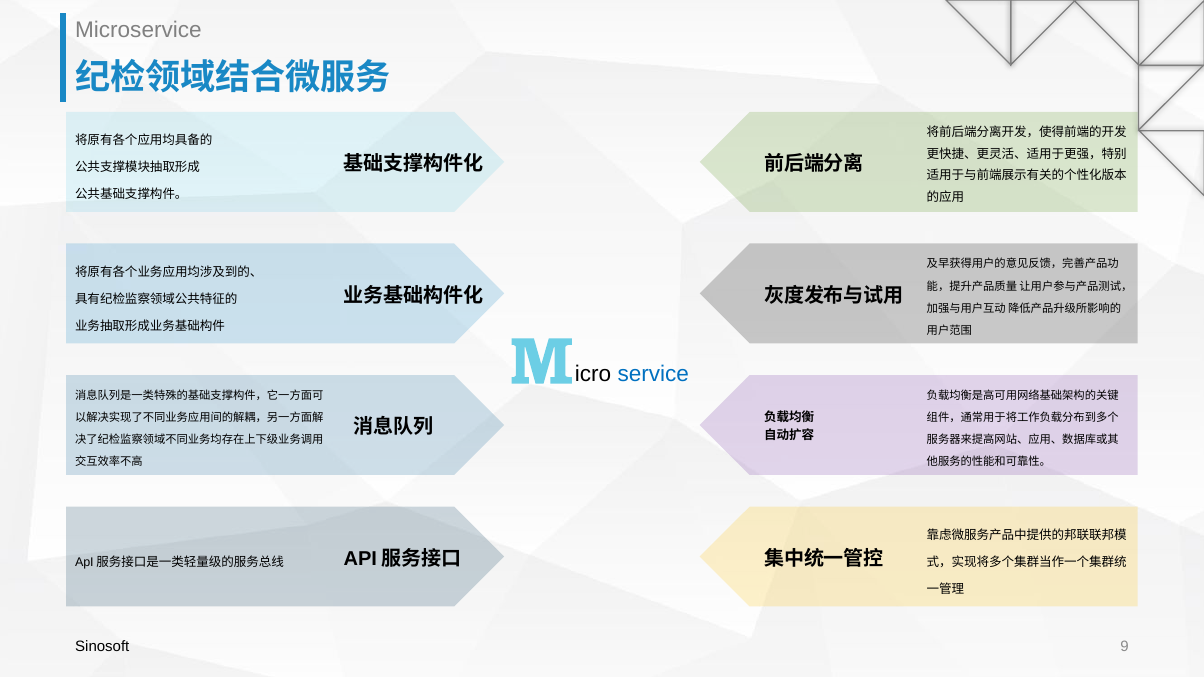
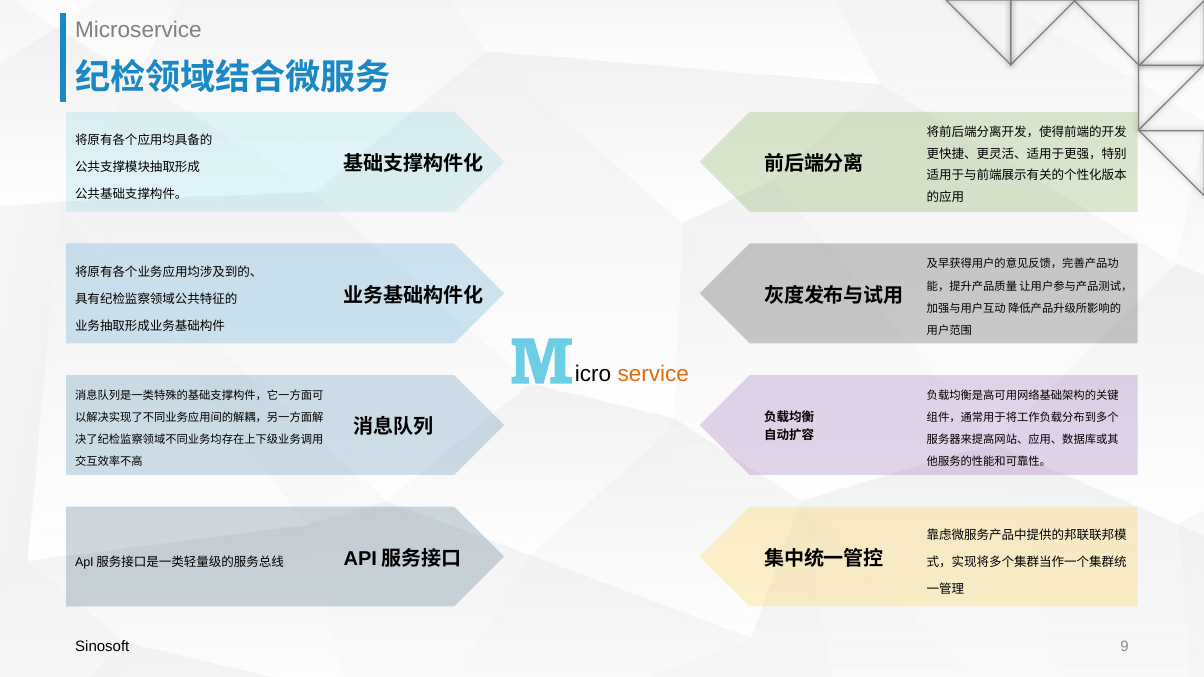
service colour: blue -> orange (653, 374)
